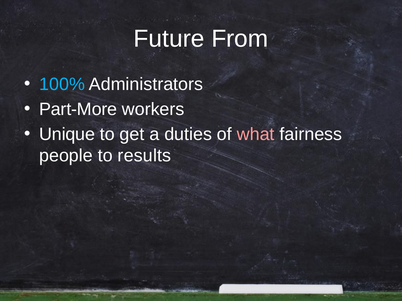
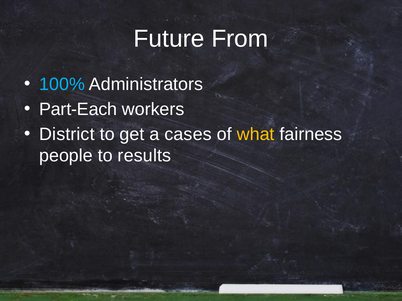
Part-More: Part-More -> Part-Each (78, 109)
Unique: Unique -> District (67, 134)
duties: duties -> cases (188, 134)
what colour: pink -> yellow (256, 134)
